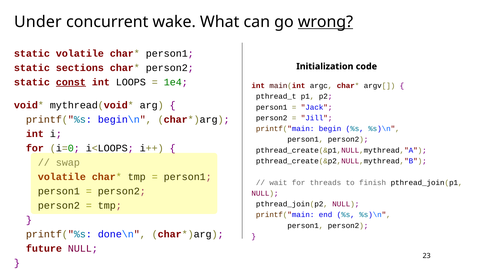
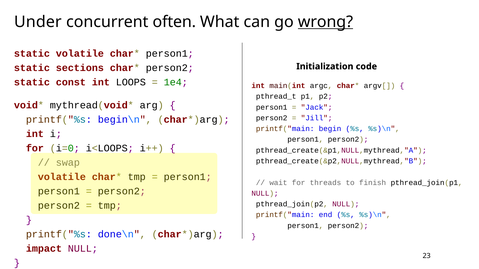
wake: wake -> often (174, 22)
const underline: present -> none (71, 82)
future: future -> impact (44, 249)
